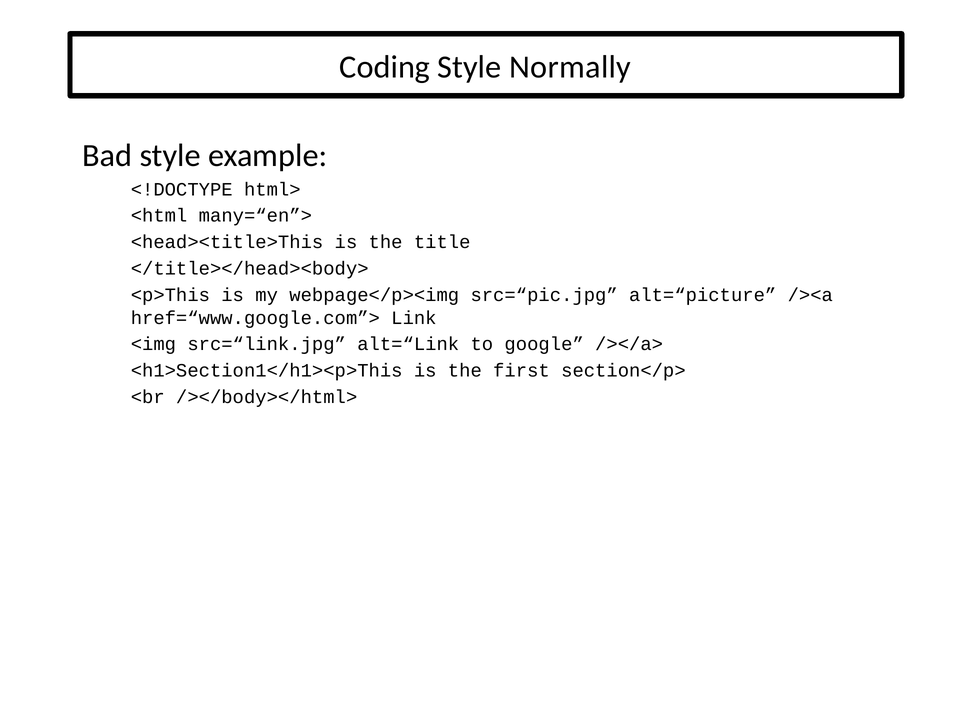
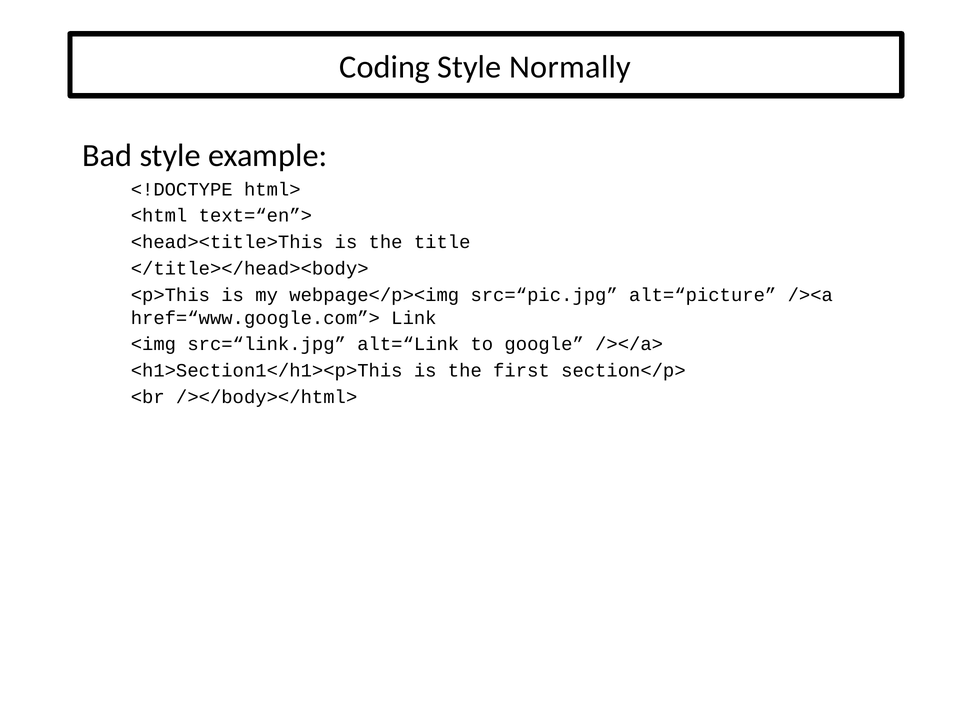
many=“en”>: many=“en”> -> text=“en”> (255, 216)
